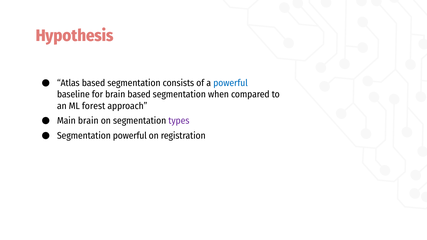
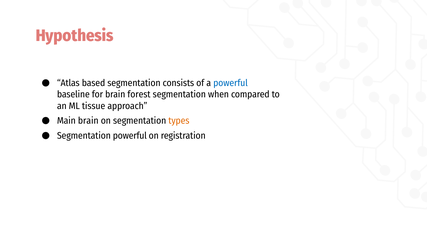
brain based: based -> forest (139, 95)
forest: forest -> tissue (94, 106)
types colour: purple -> orange (179, 121)
